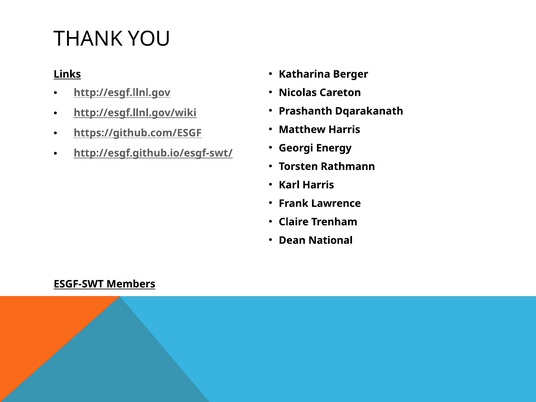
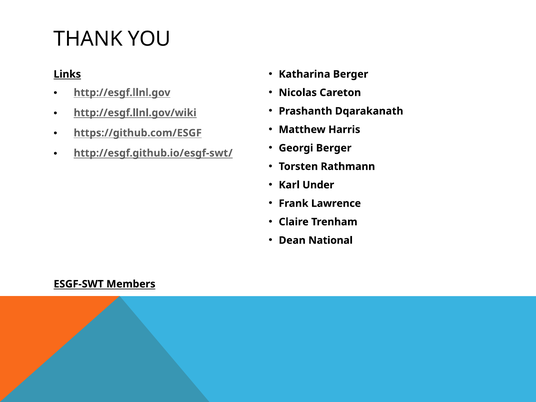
Georgi Energy: Energy -> Berger (334, 148)
Karl Harris: Harris -> Under (318, 185)
